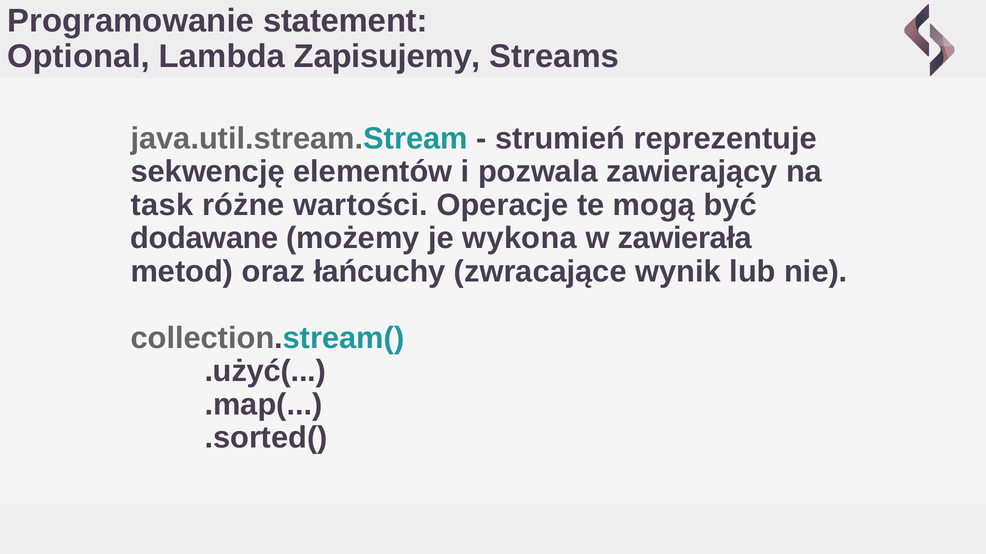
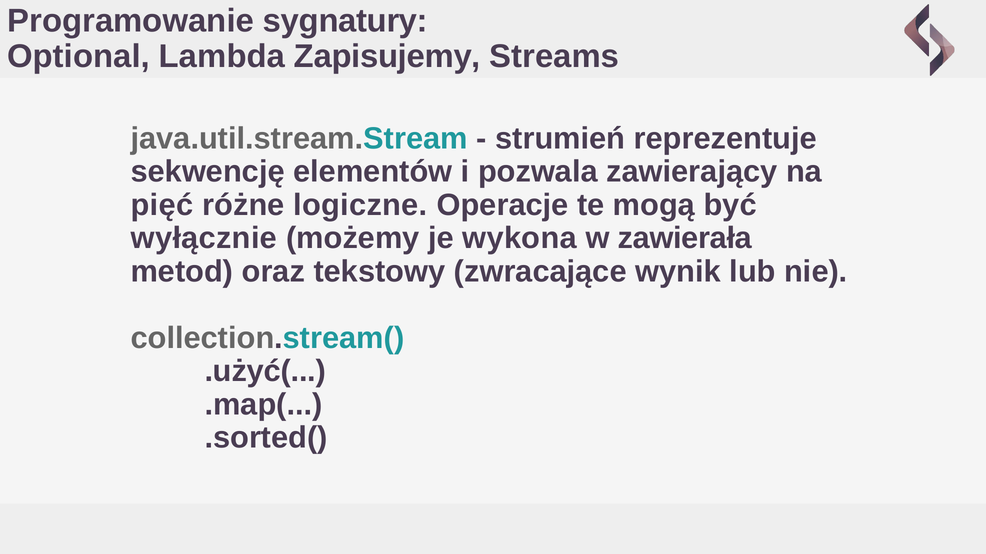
statement: statement -> sygnatury (345, 21)
task: task -> pięć (162, 205)
wartości: wartości -> logiczne (360, 205)
dodawane: dodawane -> wyłącznie (204, 239)
łańcuchy: łańcuchy -> tekstowy (379, 272)
